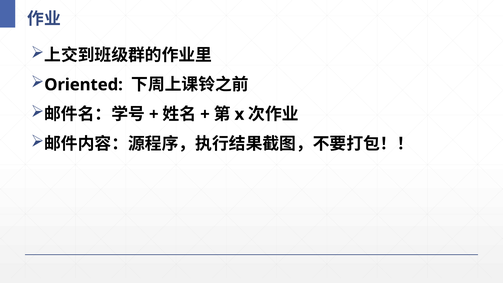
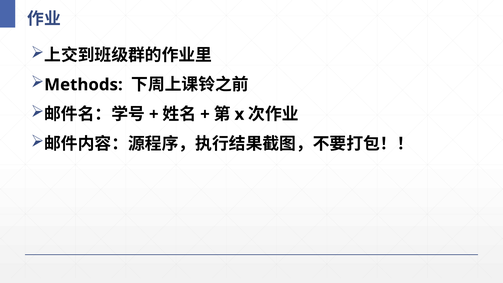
Oriented: Oriented -> Methods (83, 85)
